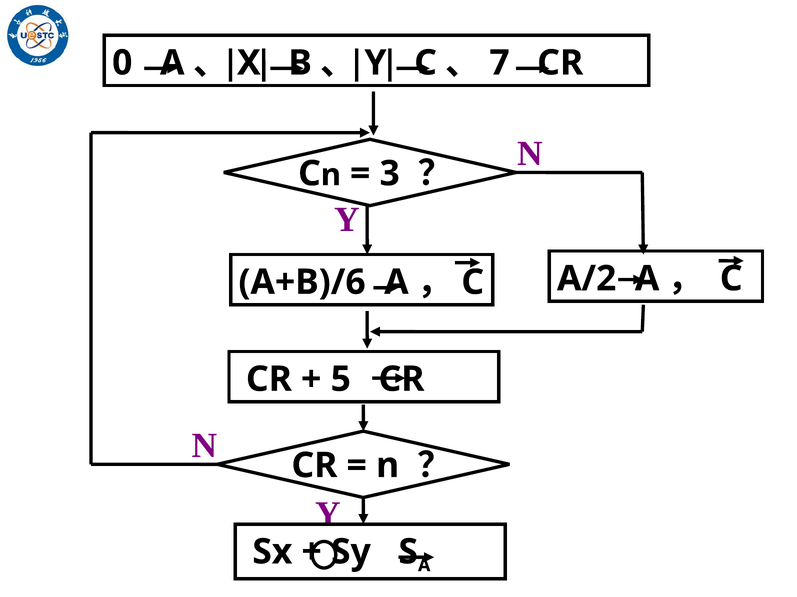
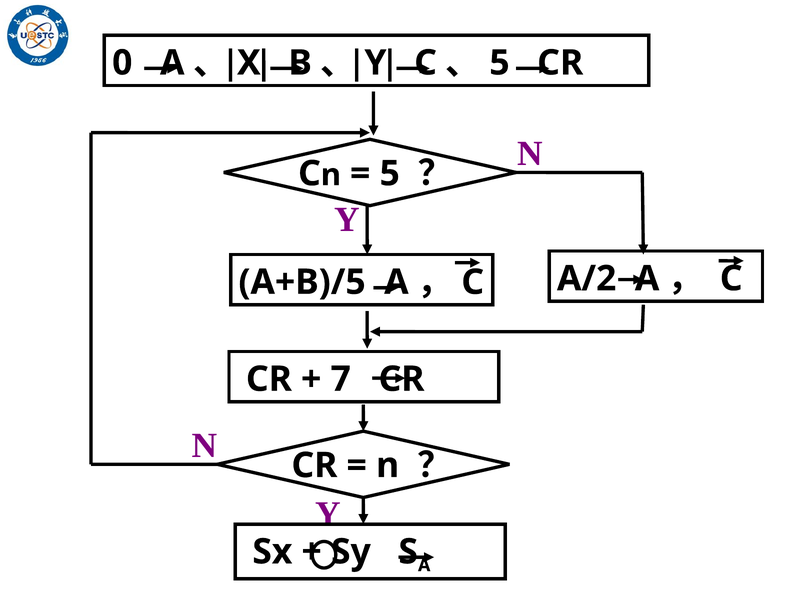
7: 7 -> 5 (500, 63)
3: 3 -> 5 (390, 174)
A+B)/6: A+B)/6 -> A+B)/5 (302, 283)
5: 5 -> 7 (341, 380)
